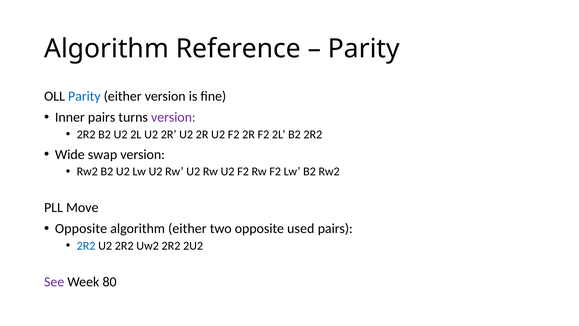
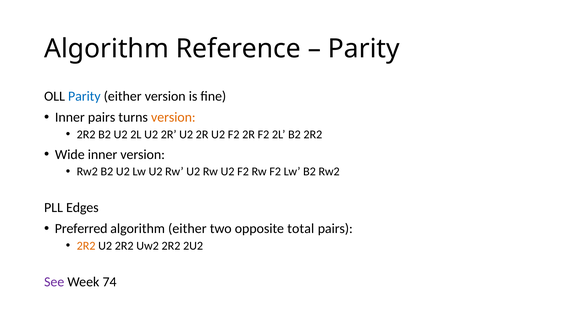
version colour: purple -> orange (173, 117)
Wide swap: swap -> inner (103, 154)
Move: Move -> Edges (82, 207)
Opposite: Opposite -> Preferred (81, 228)
used: used -> total (301, 228)
2R2 colour: blue -> orange (86, 245)
80: 80 -> 74 (110, 282)
